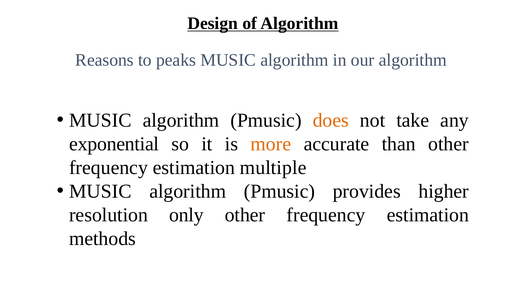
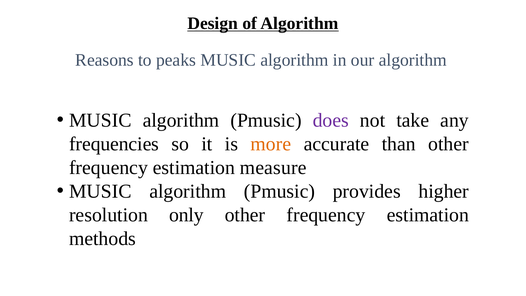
does colour: orange -> purple (331, 120)
exponential: exponential -> frequencies (114, 144)
multiple: multiple -> measure (273, 168)
